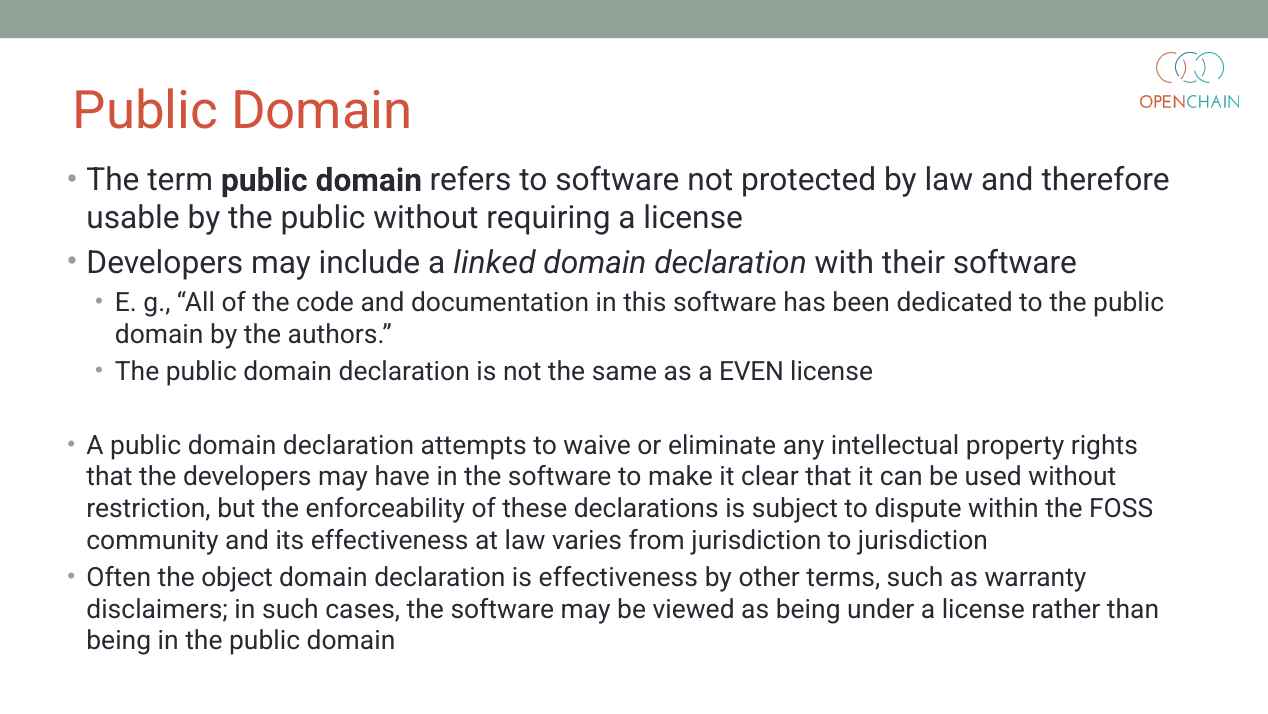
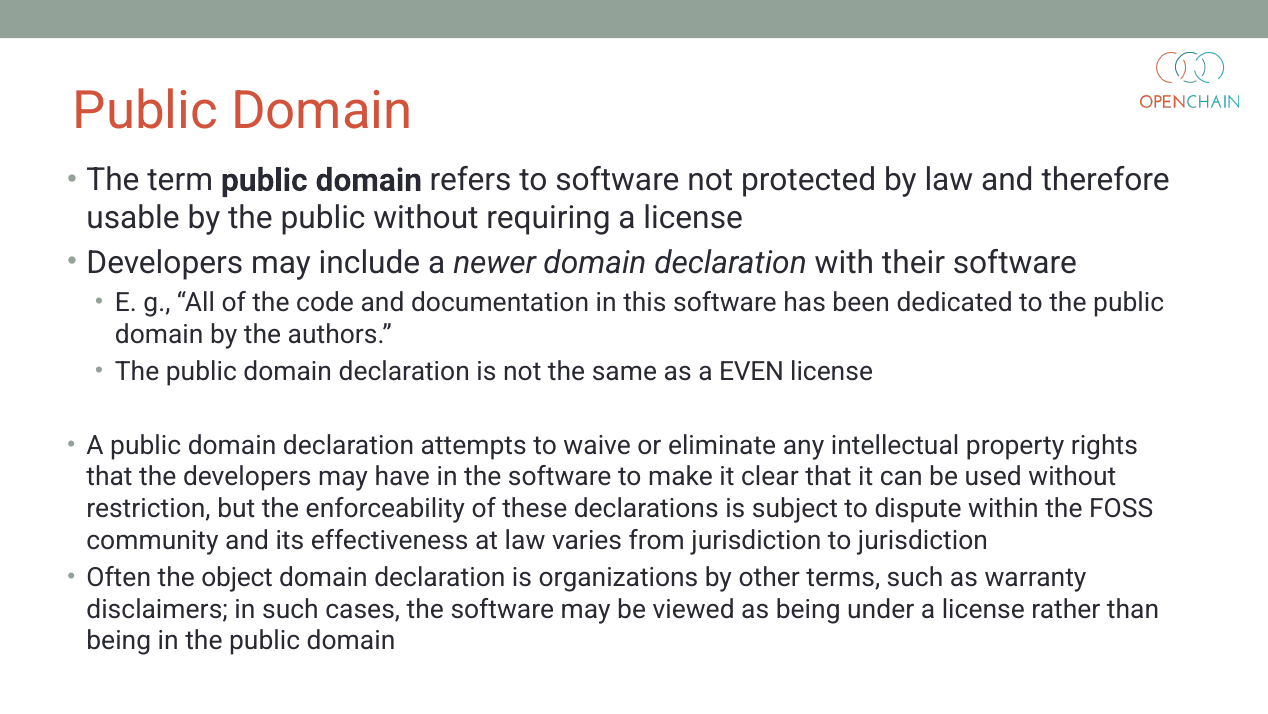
linked: linked -> newer (495, 263)
is effectiveness: effectiveness -> organizations (618, 577)
